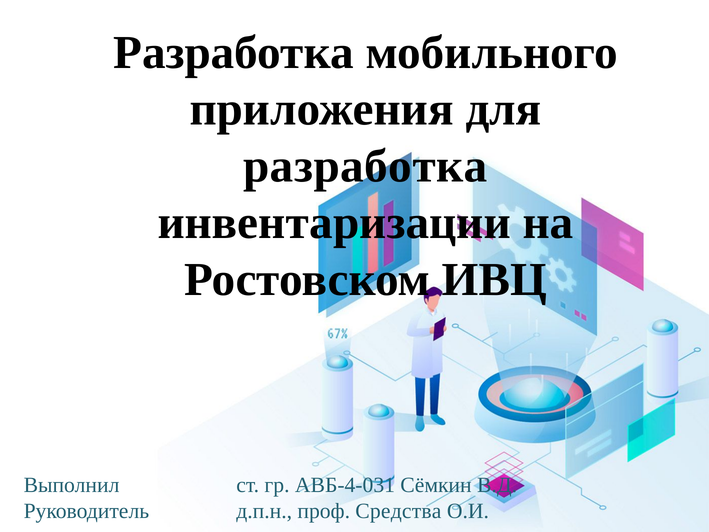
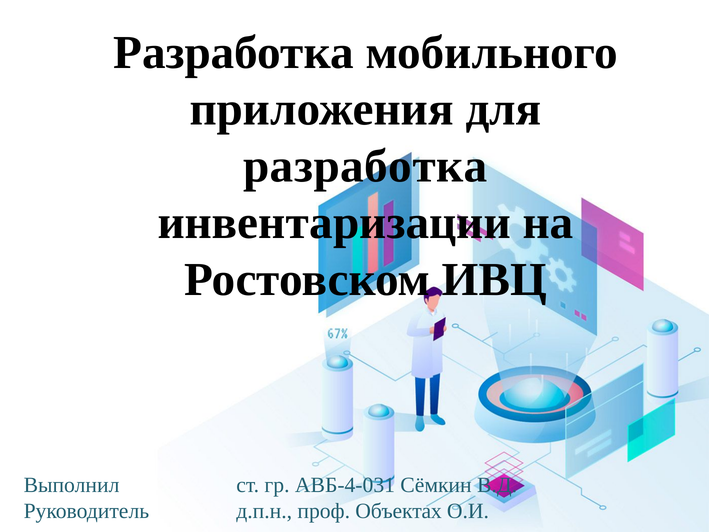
Средства: Средства -> Объектах (399, 511)
